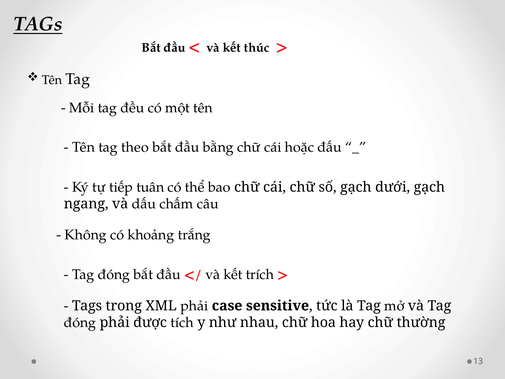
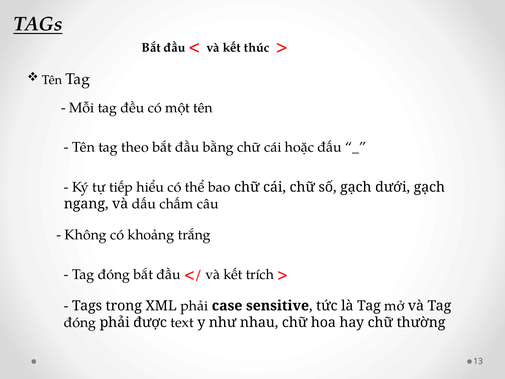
tuân: tuân -> hiểu (150, 187)
tích: tích -> text (182, 322)
